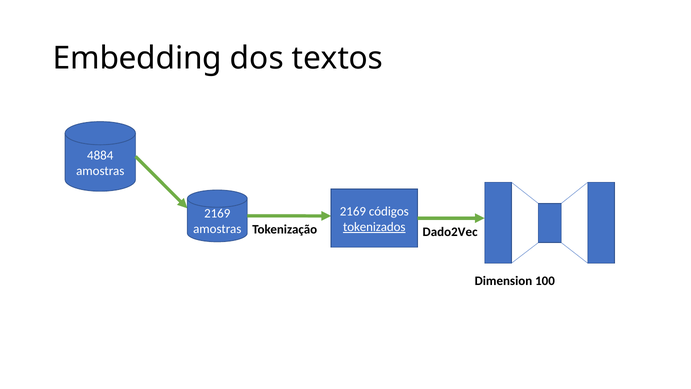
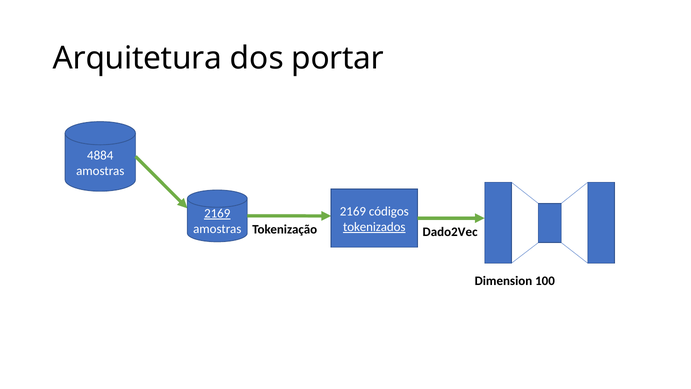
Embedding: Embedding -> Arquitetura (137, 58)
textos: textos -> portar (338, 58)
2169 underline: none -> present (217, 213)
